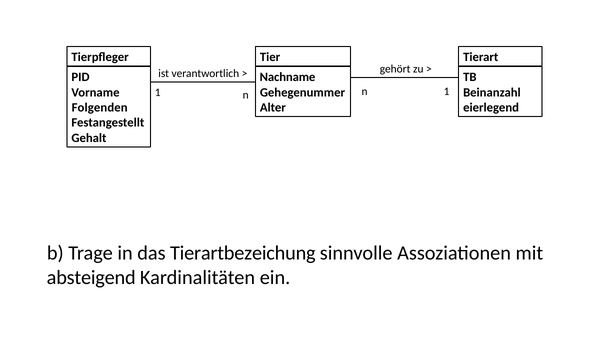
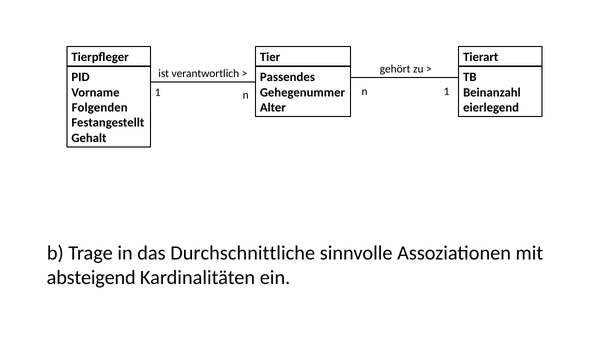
Nachname: Nachname -> Passendes (287, 77)
Tierartbezeichung: Tierartbezeichung -> Durchschnittliche (243, 254)
